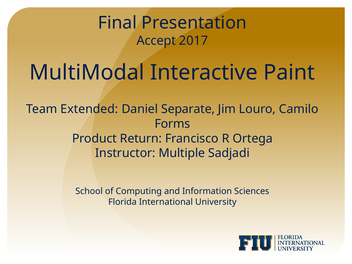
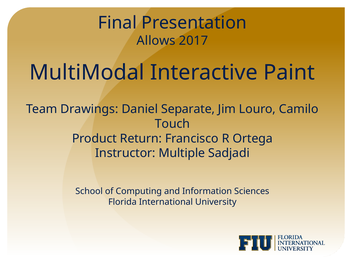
Accept: Accept -> Allows (156, 41)
Extended: Extended -> Drawings (89, 109)
Forms: Forms -> Touch (172, 124)
